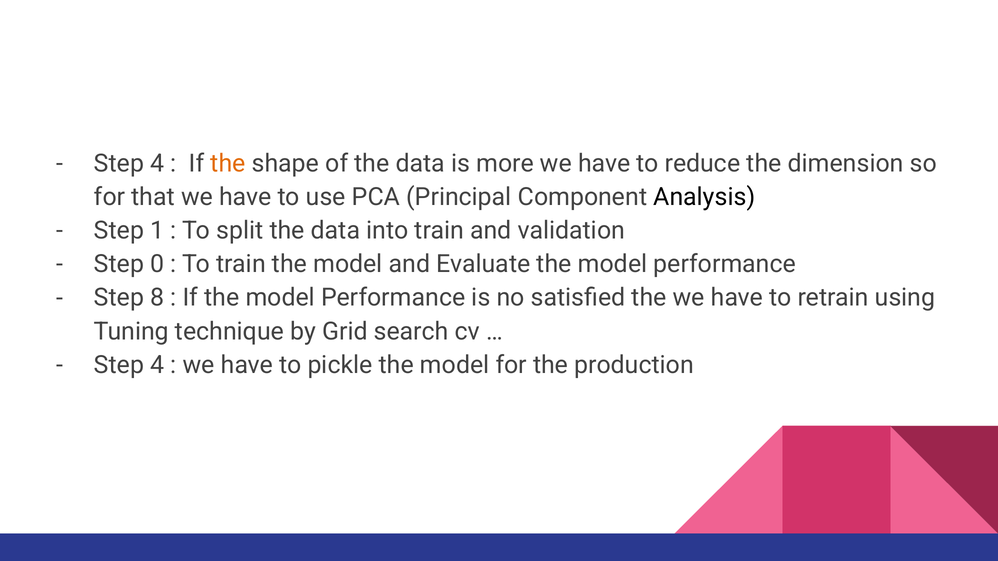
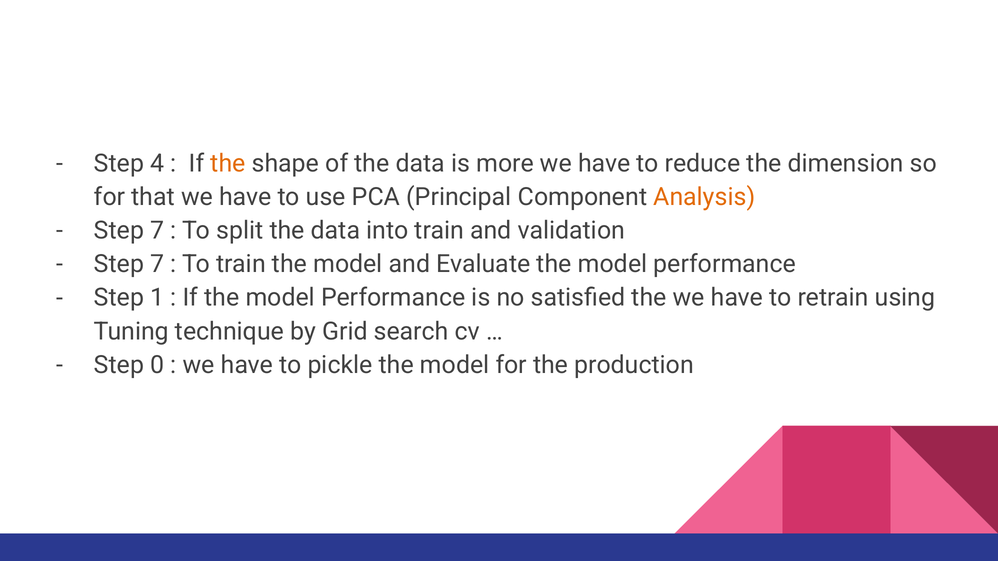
Analysis colour: black -> orange (704, 197)
1: 1 -> 7 (157, 231)
0: 0 -> 7 (157, 264)
8: 8 -> 1 (157, 298)
4: 4 -> 0 (157, 365)
